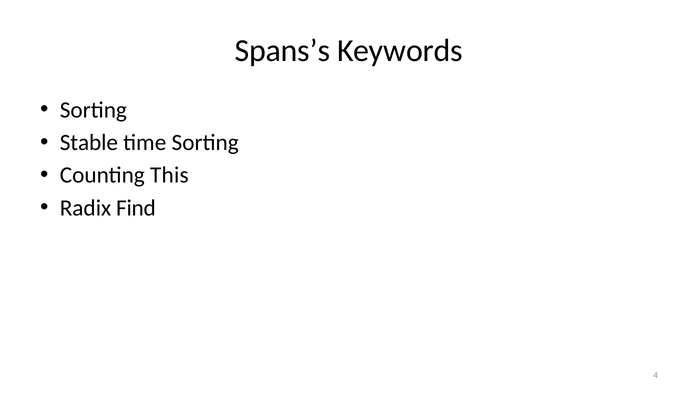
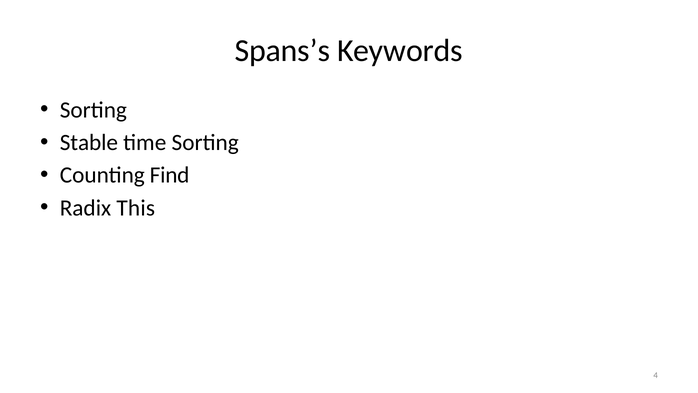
This: This -> Find (170, 175)
Find: Find -> This (136, 208)
